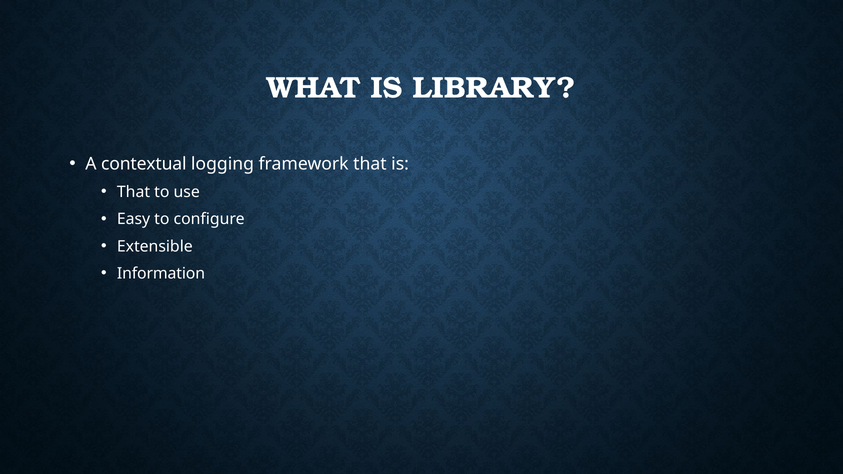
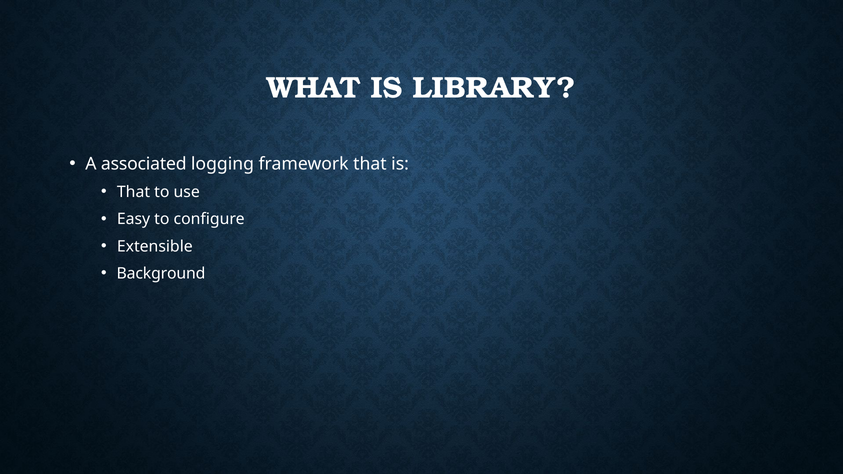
contextual: contextual -> associated (144, 164)
Information: Information -> Background (161, 274)
